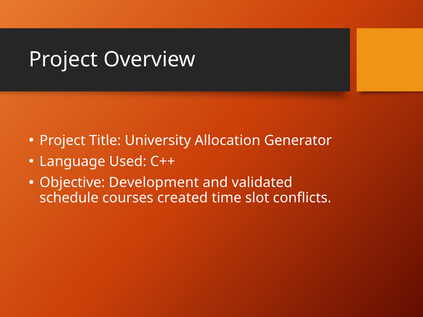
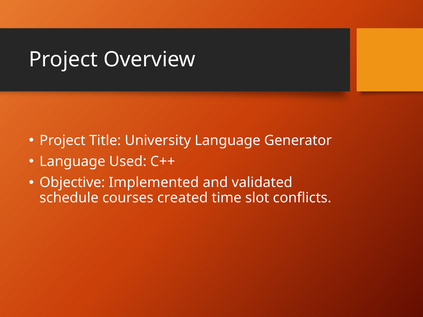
University Allocation: Allocation -> Language (228, 141)
Development: Development -> Implemented (154, 183)
